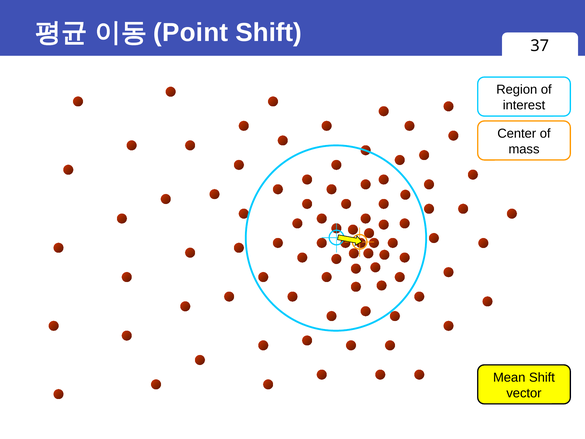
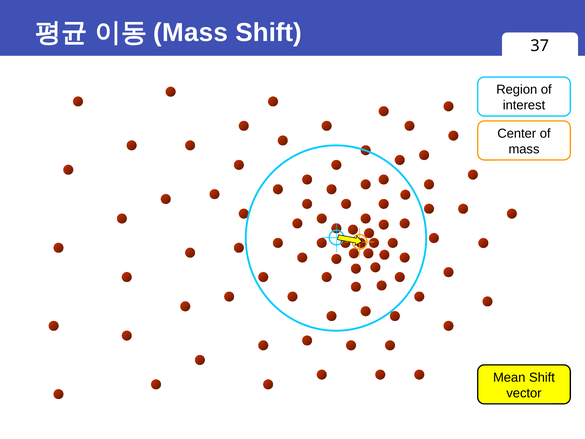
Point: Point -> Mass (191, 32)
